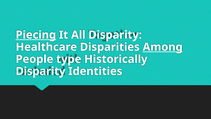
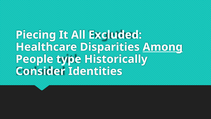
Piecing underline: present -> none (36, 35)
All Disparity: Disparity -> Excluded (115, 35)
Disparity: Disparity -> Consider (40, 71)
